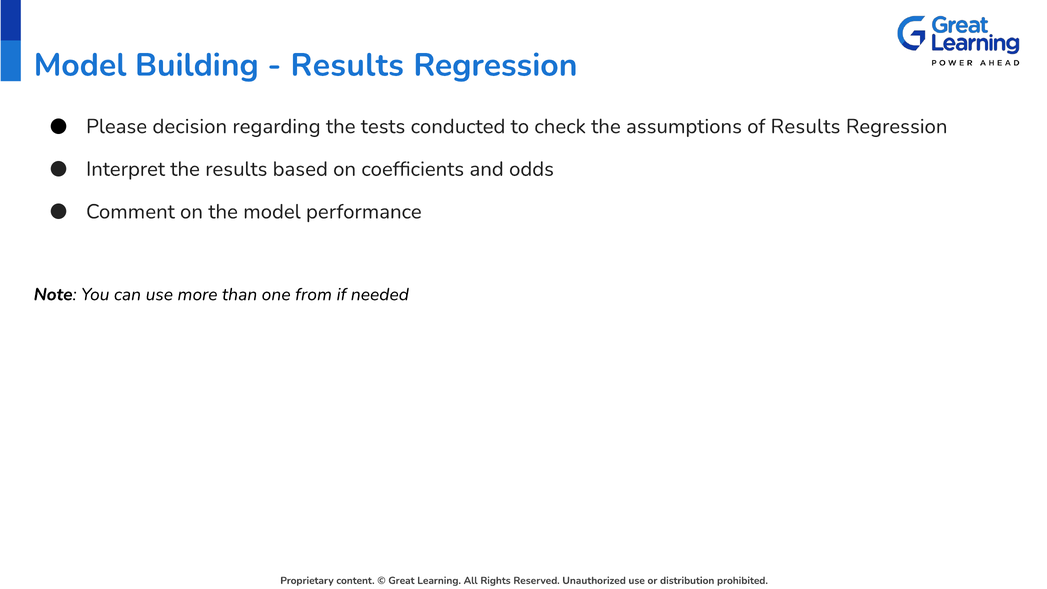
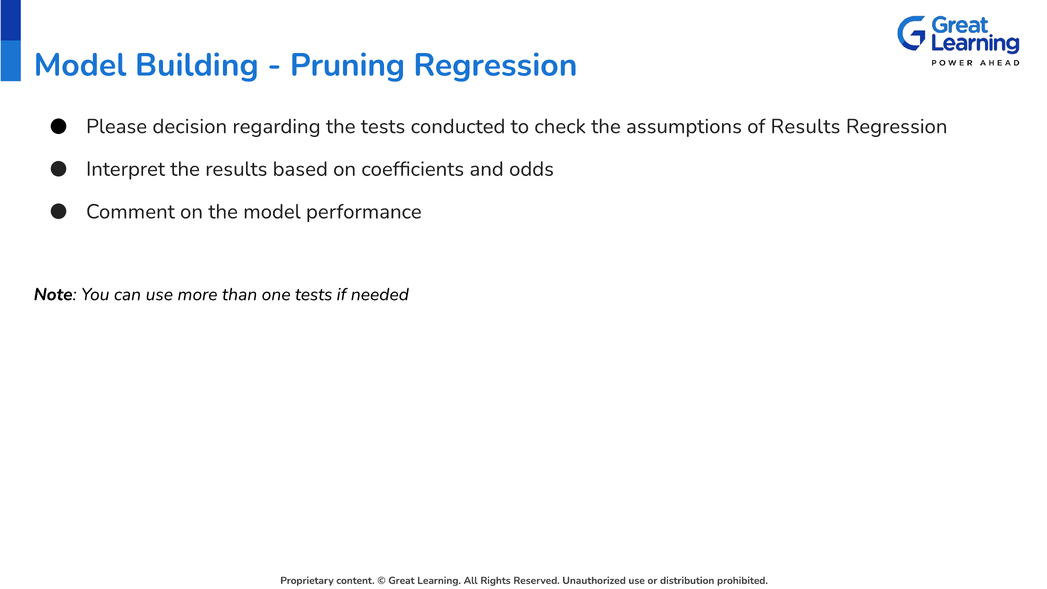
Results: Results -> Pruning (347, 65)
one from: from -> tests (314, 294)
